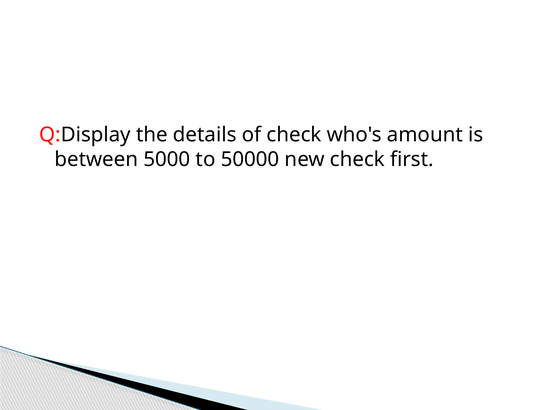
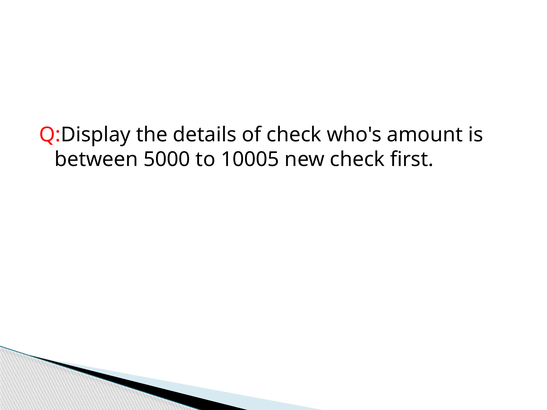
50000: 50000 -> 10005 (250, 160)
